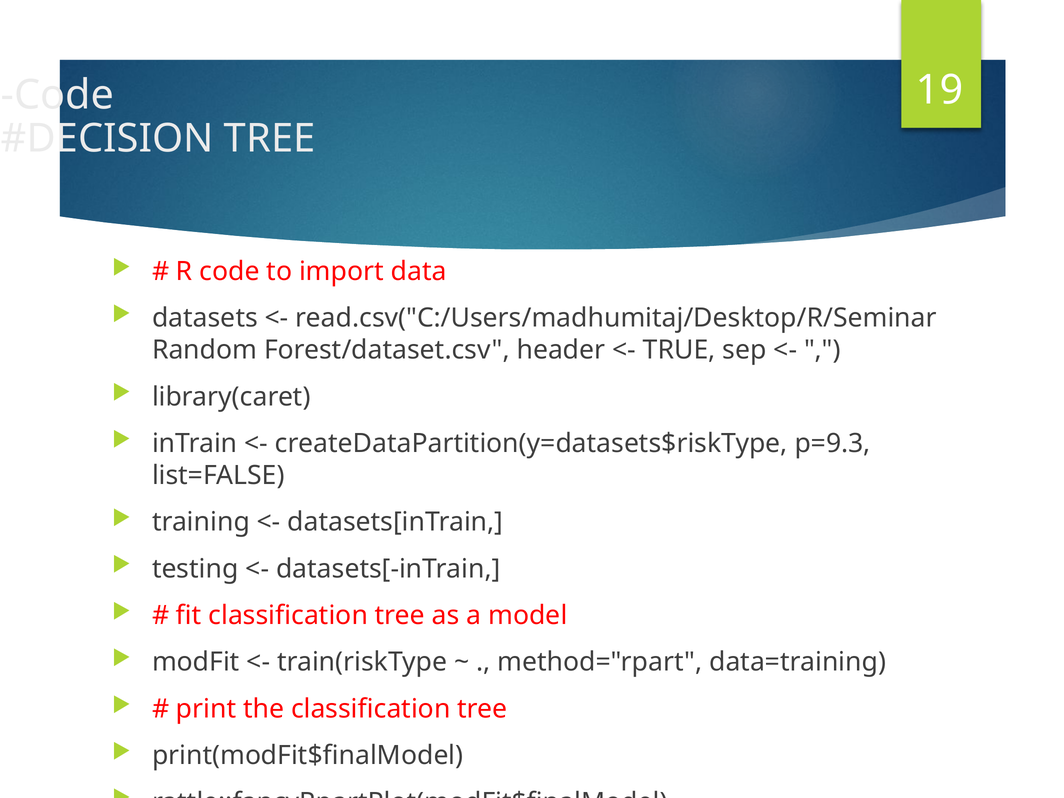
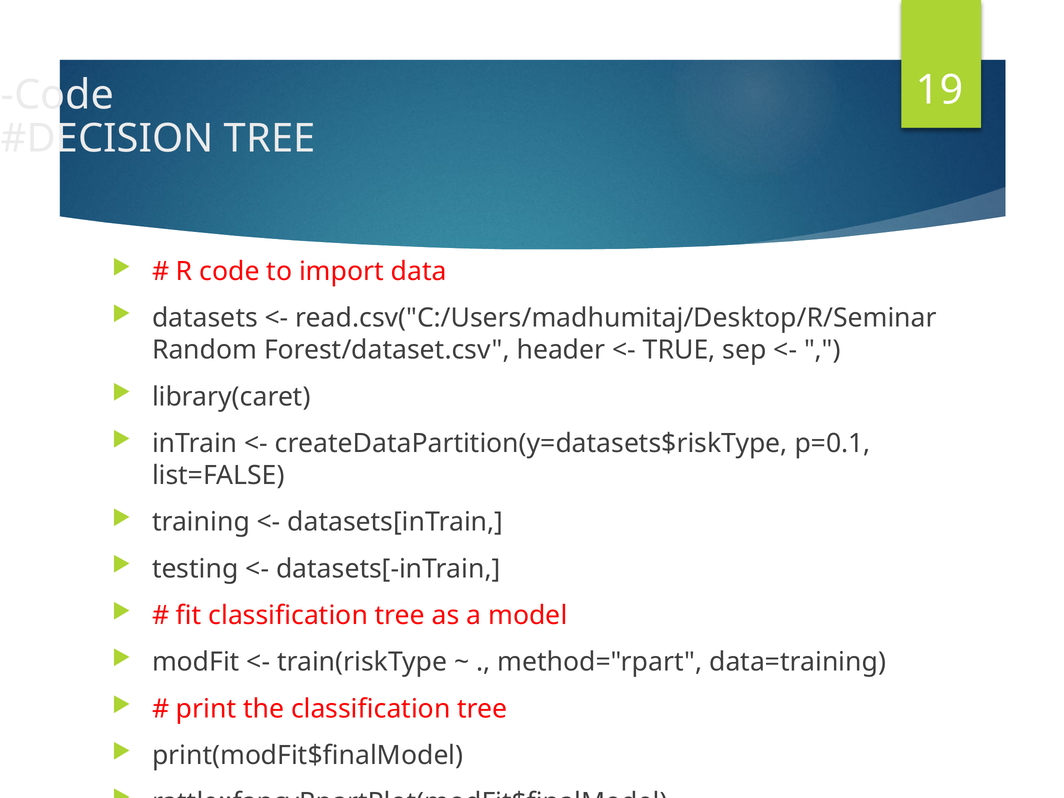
p=9.3: p=9.3 -> p=0.1 (833, 443)
